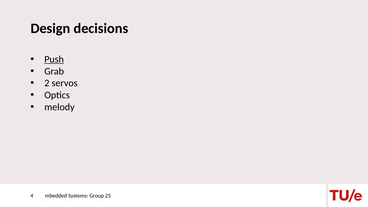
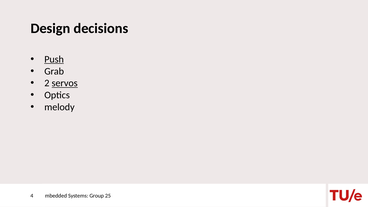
servos underline: none -> present (65, 83)
